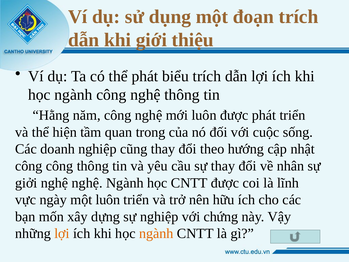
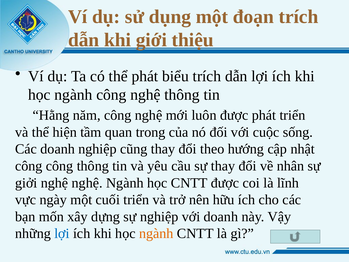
một luôn: luôn -> cuối (108, 200)
với chứng: chứng -> doanh (221, 216)
lợi colour: orange -> blue (62, 233)
